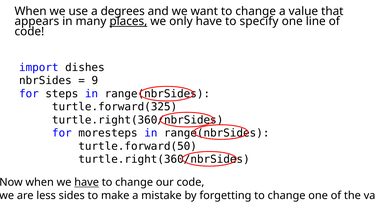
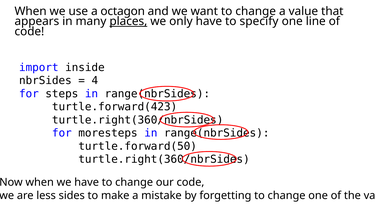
degrees: degrees -> octagon (123, 11)
dishes: dishes -> inside (85, 68)
9: 9 -> 4 (95, 81)
turtle.forward(325: turtle.forward(325 -> turtle.forward(423 (115, 107)
have underline: present -> none (87, 183)
